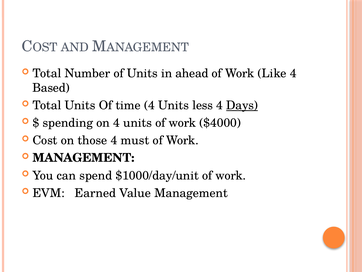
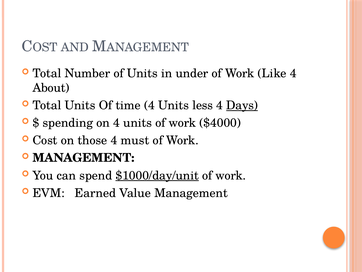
ahead: ahead -> under (192, 73)
Based: Based -> About (51, 88)
$1000/day/unit underline: none -> present (157, 175)
